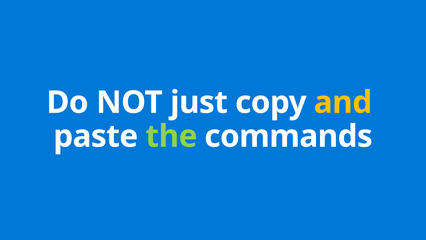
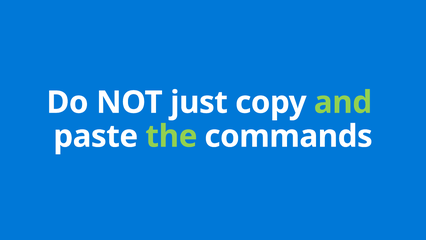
and colour: yellow -> light green (343, 102)
